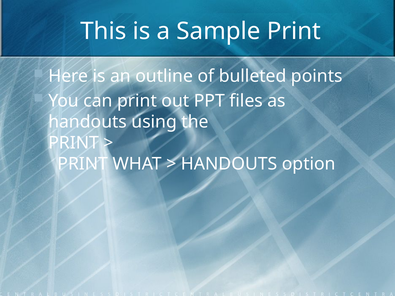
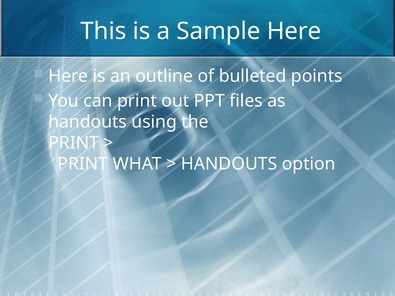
Sample Print: Print -> Here (294, 31)
